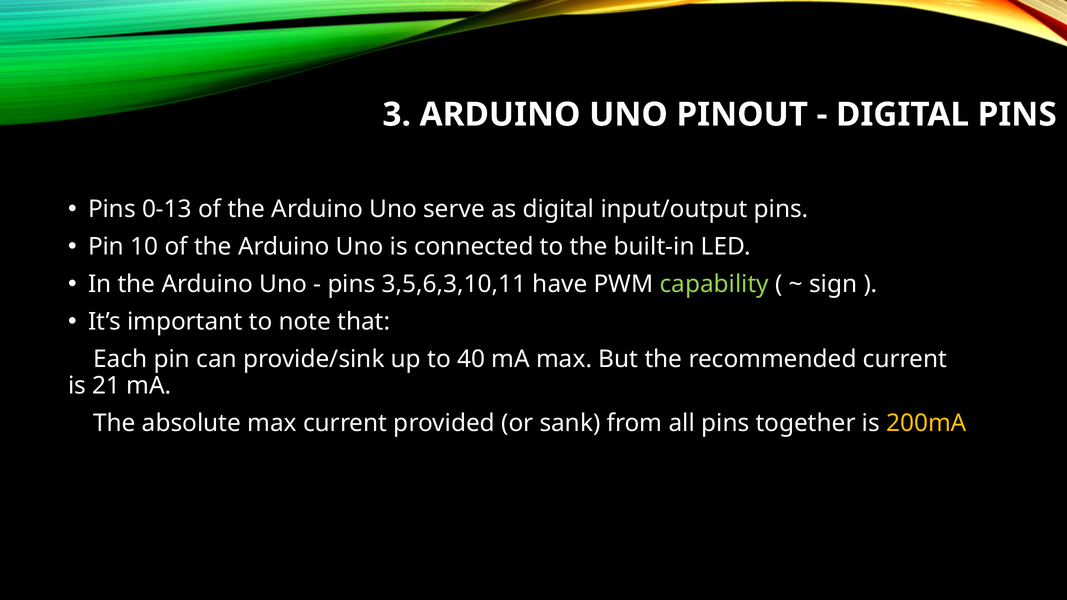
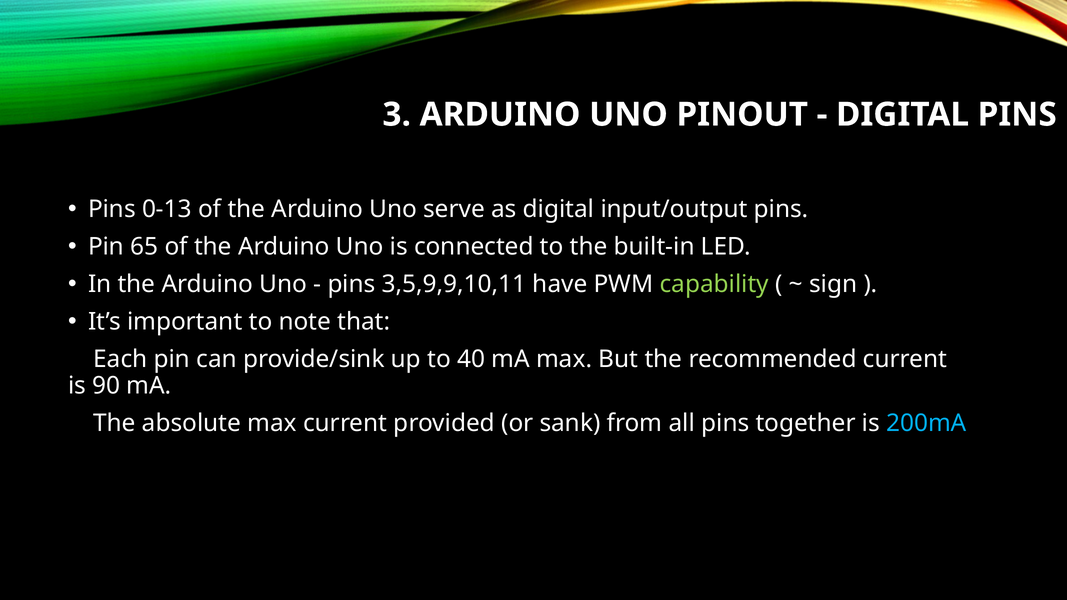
10: 10 -> 65 (144, 247)
3,5,6,3,10,11: 3,5,6,3,10,11 -> 3,5,9,9,10,11 (454, 284)
21: 21 -> 90 (106, 386)
200mA colour: yellow -> light blue (926, 423)
